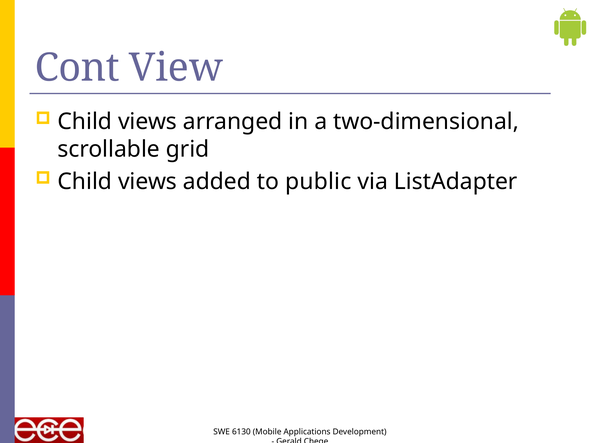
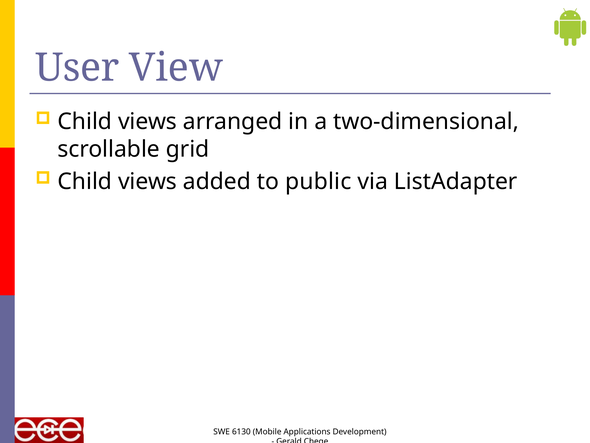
Cont: Cont -> User (77, 68)
